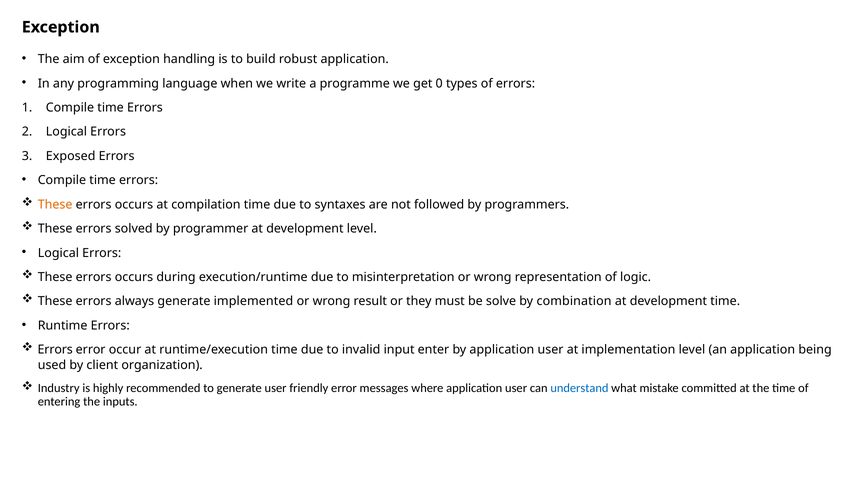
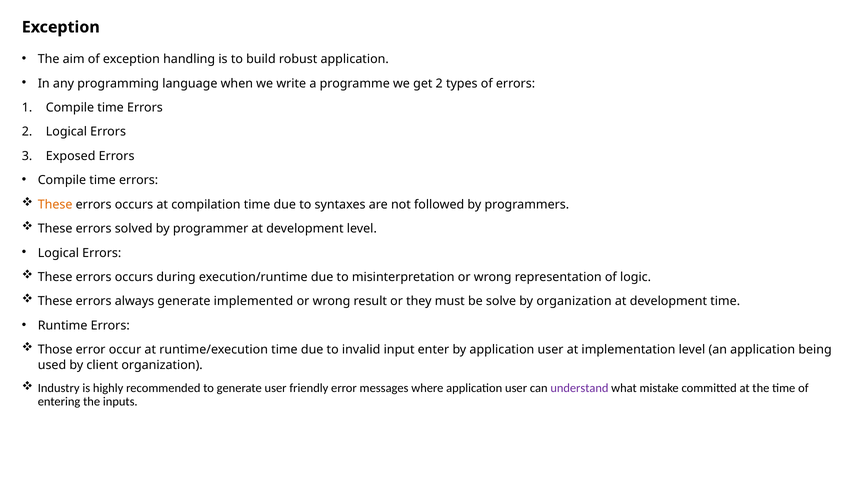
get 0: 0 -> 2 (439, 83)
by combination: combination -> organization (574, 301)
Errors: Errors -> Those (55, 350)
understand colour: blue -> purple (579, 388)
